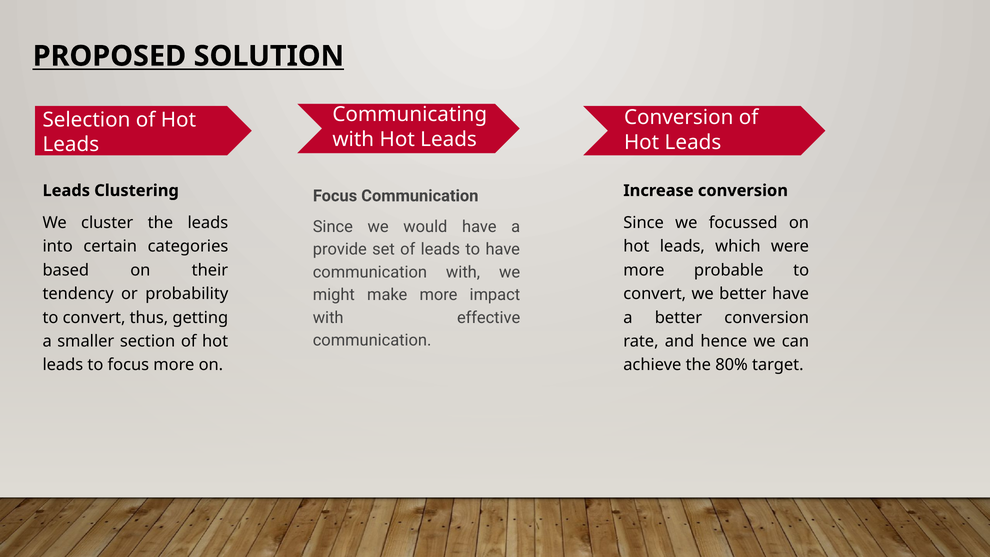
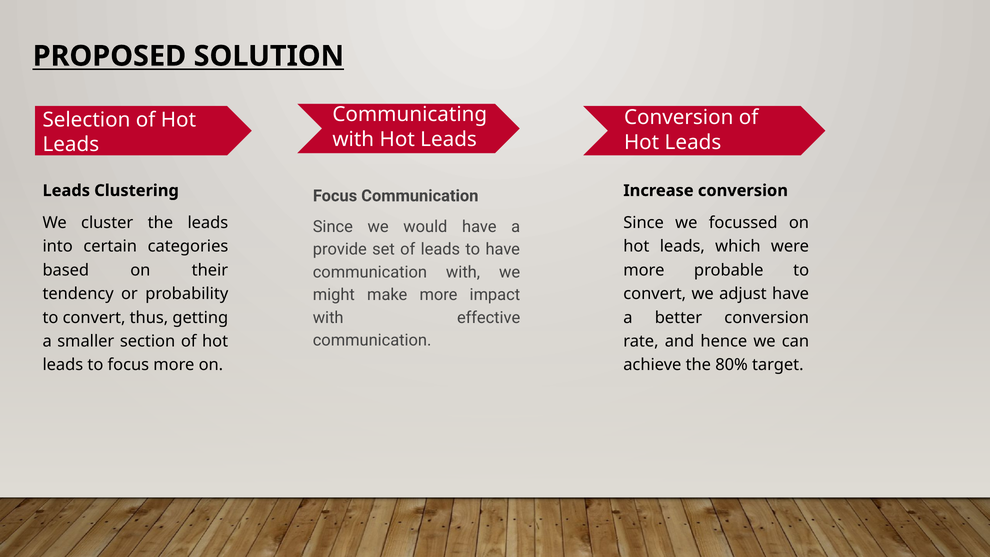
we better: better -> adjust (743, 294)
